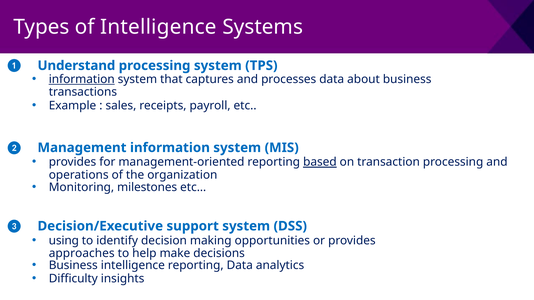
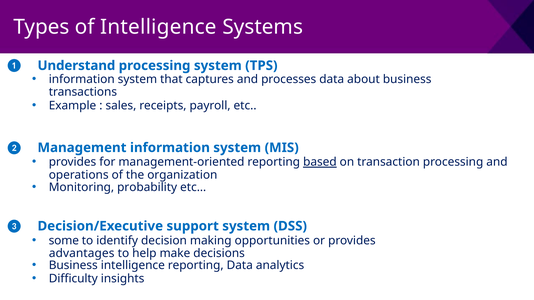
information underline: present -> none (82, 79)
milestones: milestones -> probability (147, 187)
using: using -> some (64, 241)
approaches: approaches -> advantages (82, 254)
